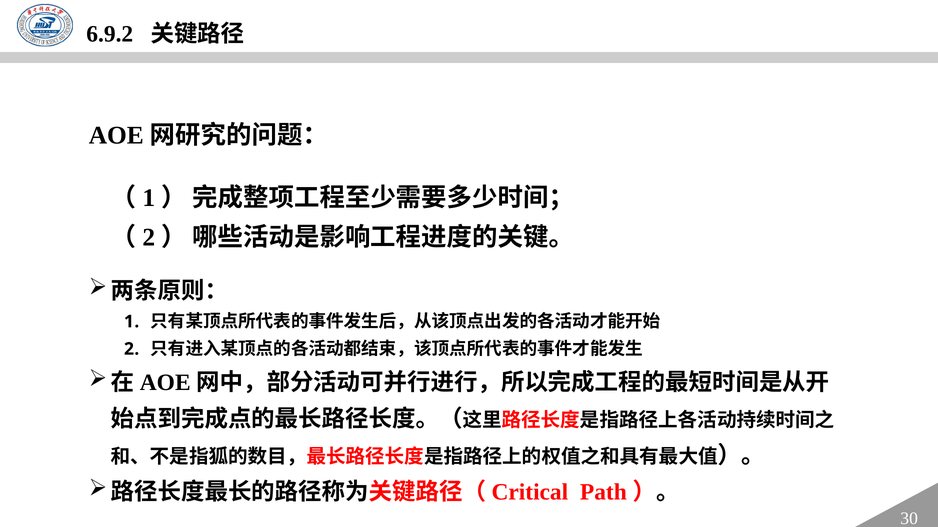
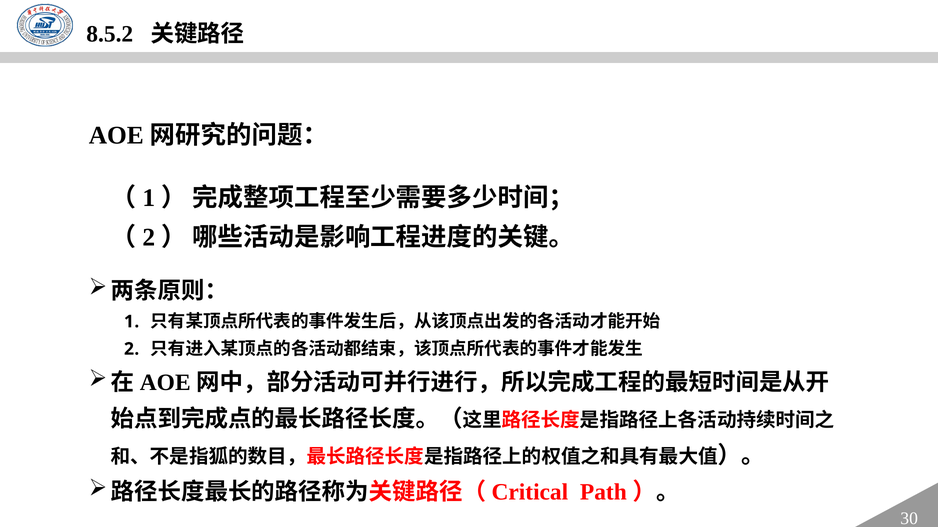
6.9.2: 6.9.2 -> 8.5.2 (110, 34)
